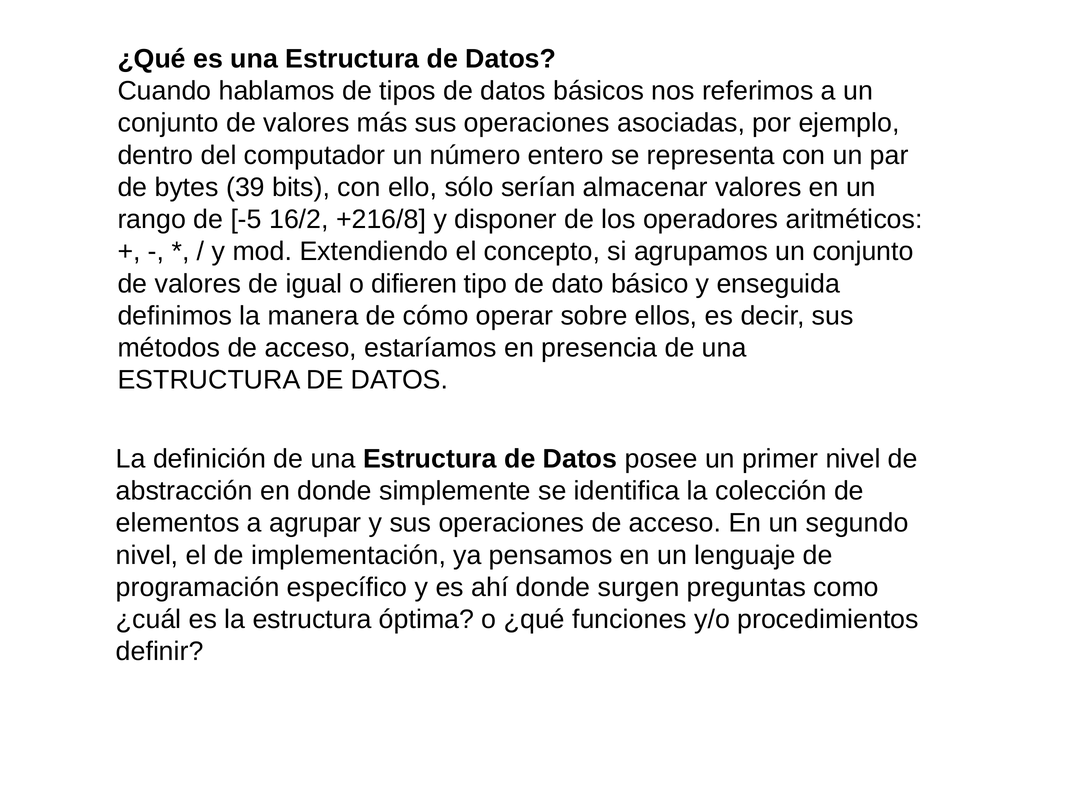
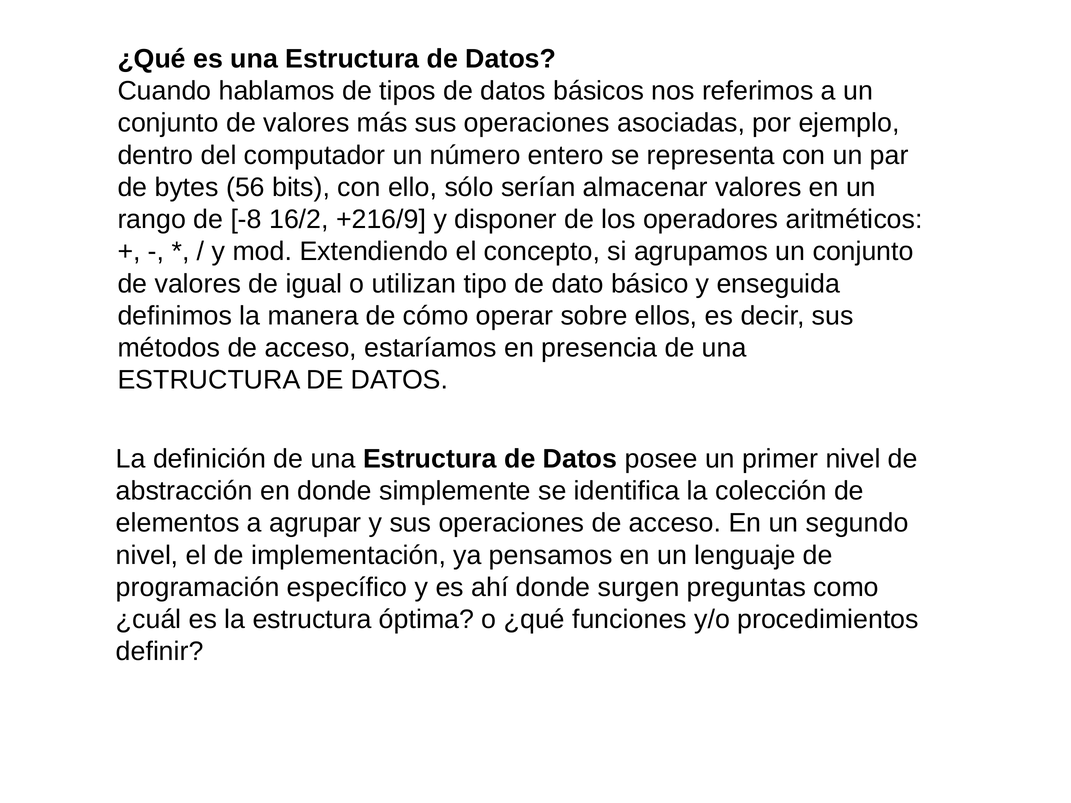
39: 39 -> 56 (245, 187)
-5: -5 -> -8 (246, 220)
+216/8: +216/8 -> +216/9 (381, 220)
difieren: difieren -> utilizan (414, 284)
